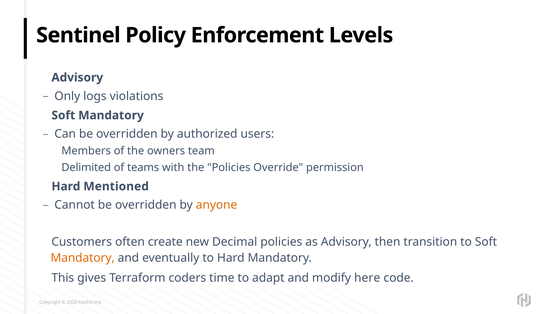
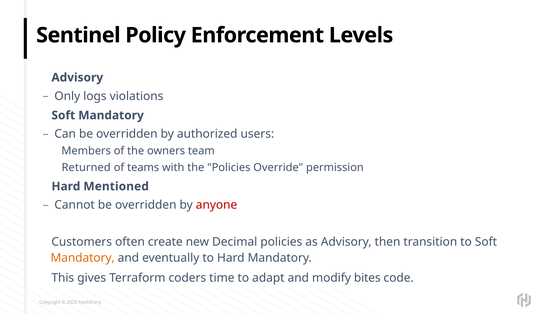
Delimited: Delimited -> Returned (86, 167)
anyone colour: orange -> red (217, 205)
here: here -> bites (367, 278)
